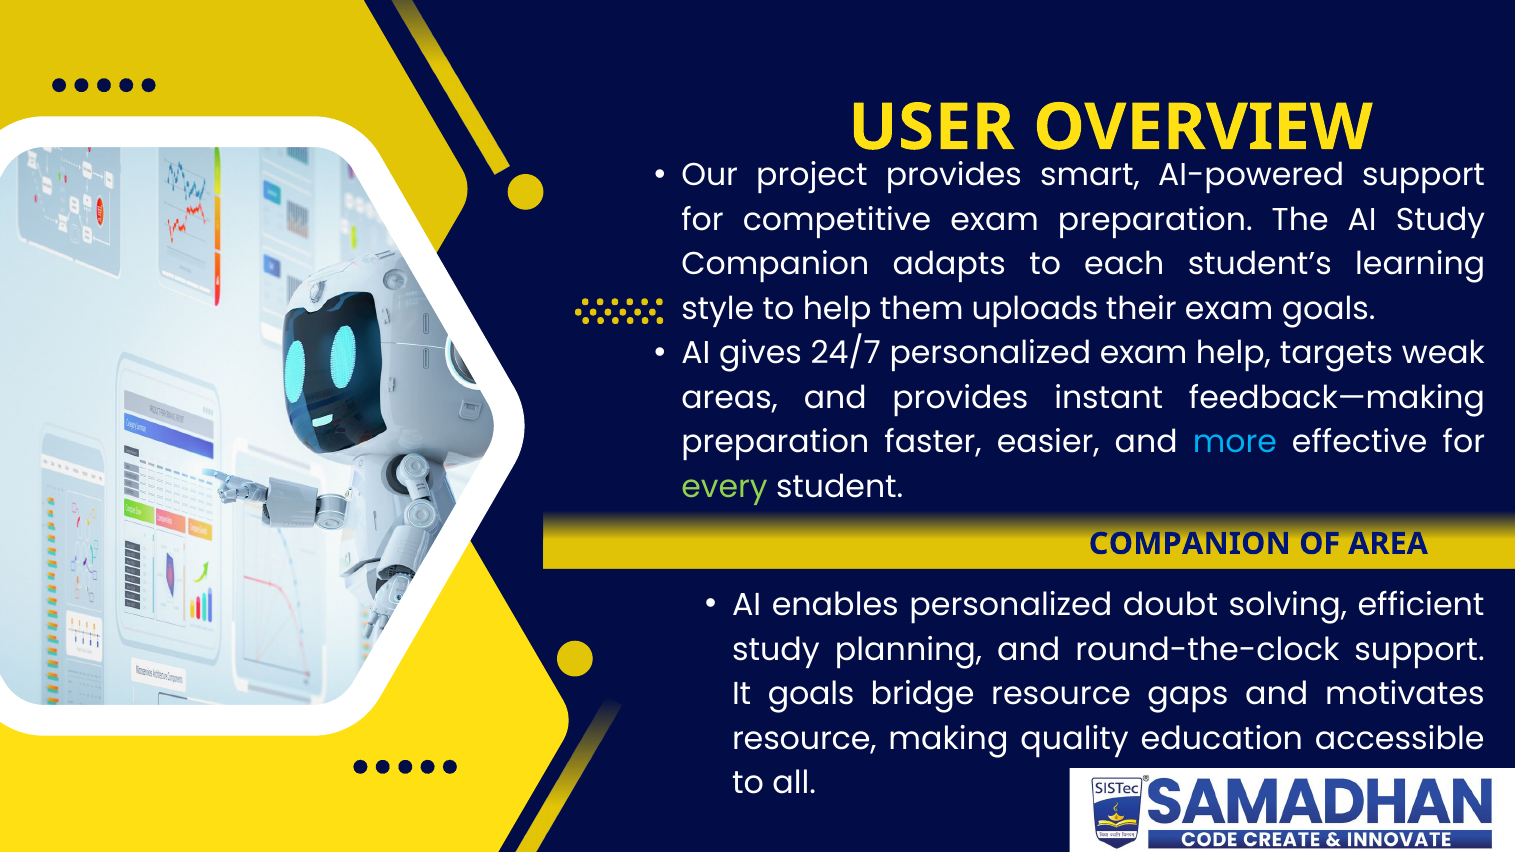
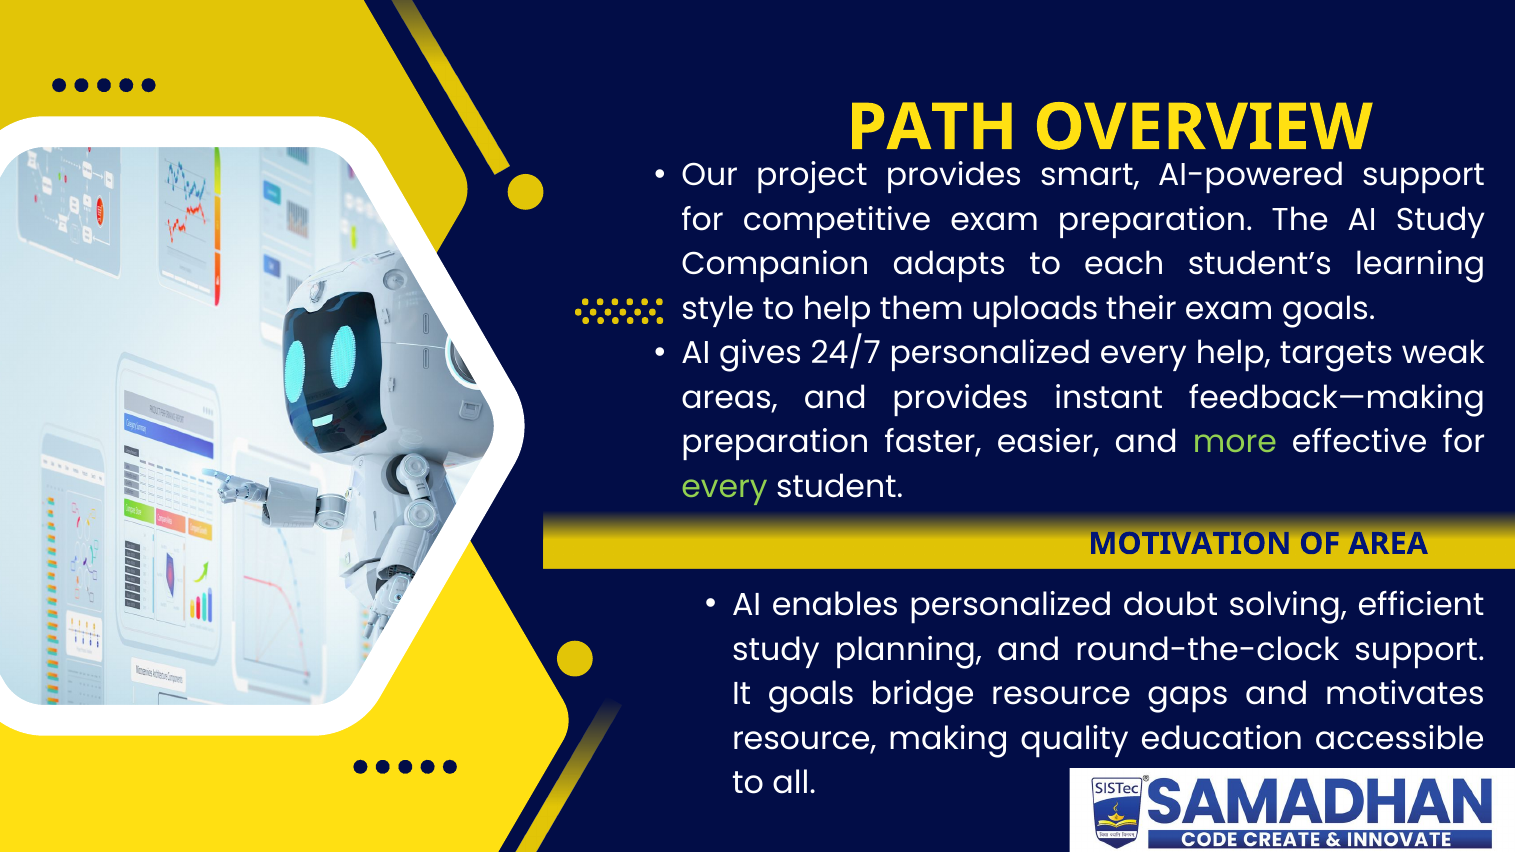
USER: USER -> PATH (932, 128)
personalized exam: exam -> every (1143, 354)
more colour: light blue -> light green (1235, 443)
COMPANION: COMPANION -> MOTIVATION (1190, 544)
